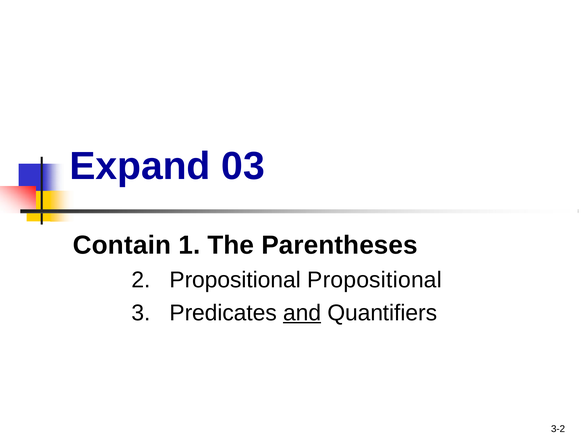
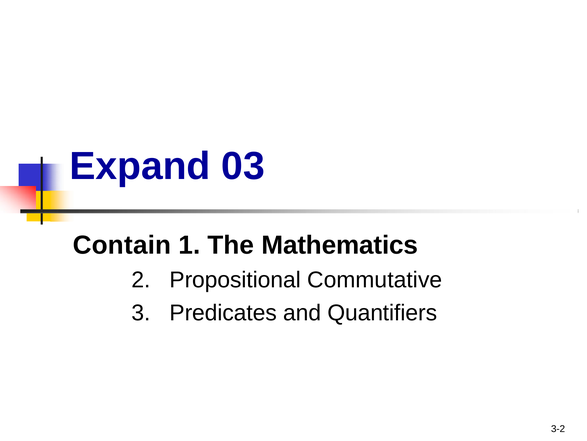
Parentheses: Parentheses -> Mathematics (340, 245)
Propositional Propositional: Propositional -> Commutative (375, 279)
and underline: present -> none (302, 312)
